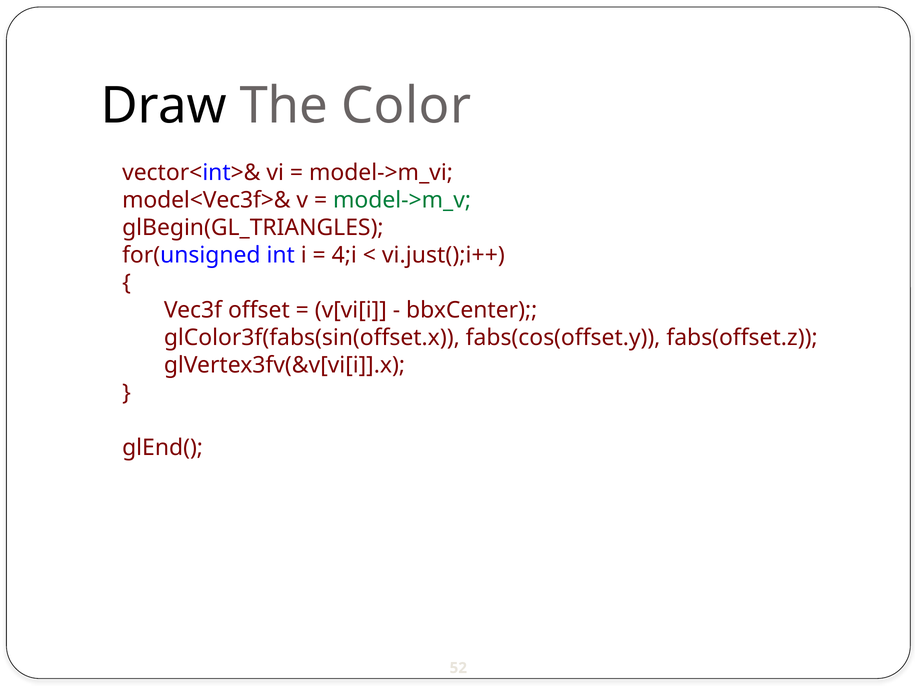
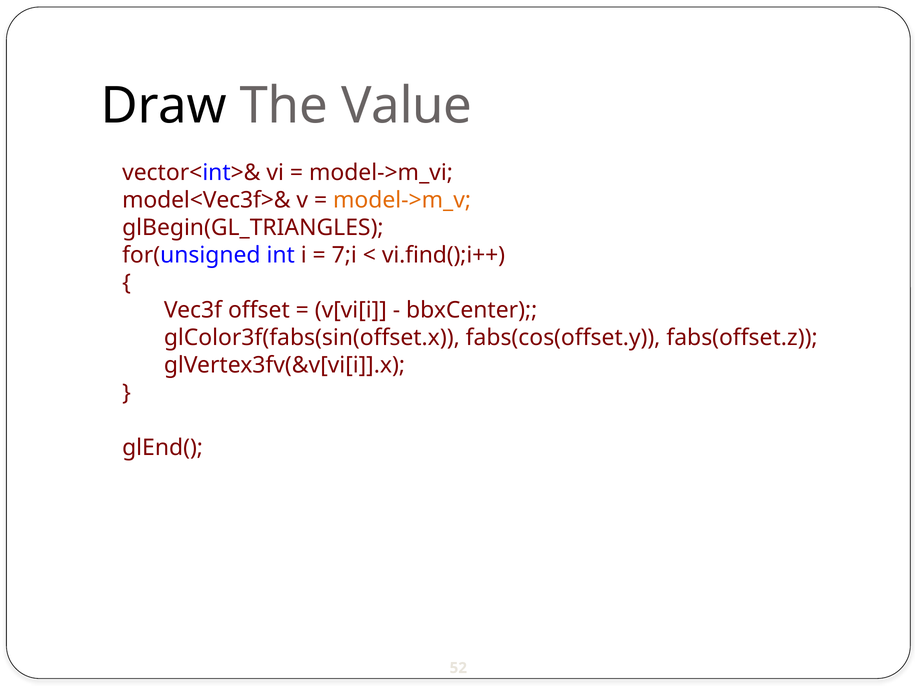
Color: Color -> Value (407, 106)
model->m_v colour: green -> orange (402, 200)
4;i: 4;i -> 7;i (344, 255)
vi.just();i++: vi.just();i++ -> vi.find();i++ (443, 255)
